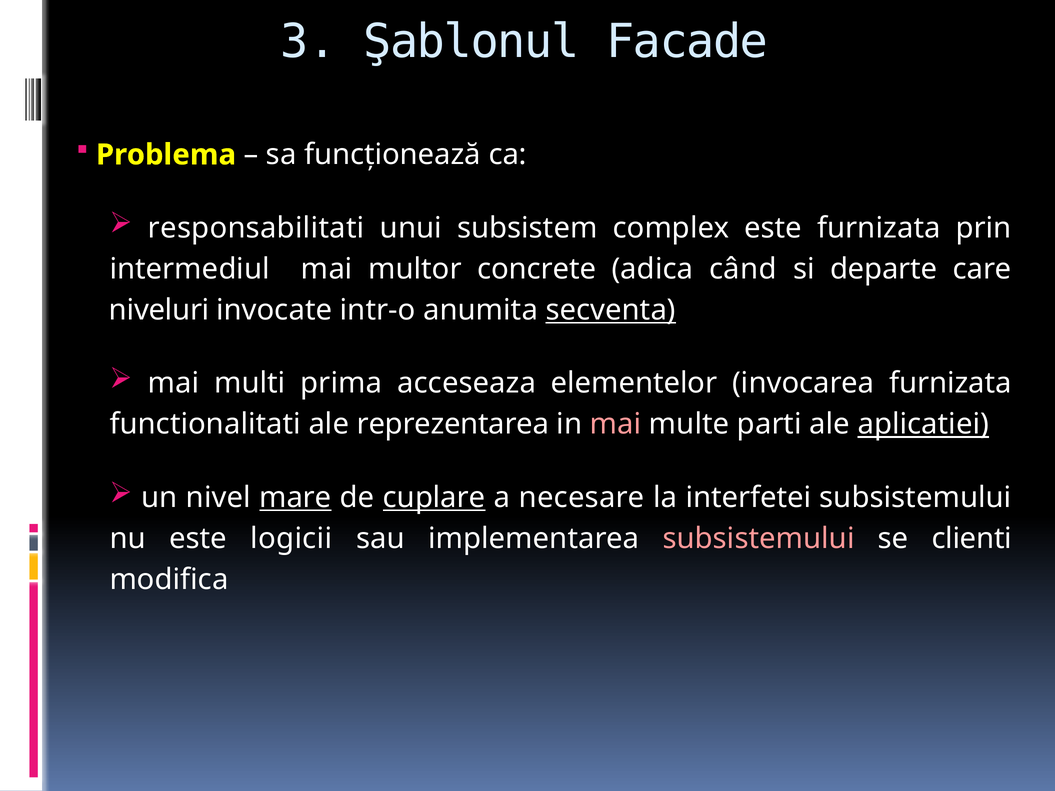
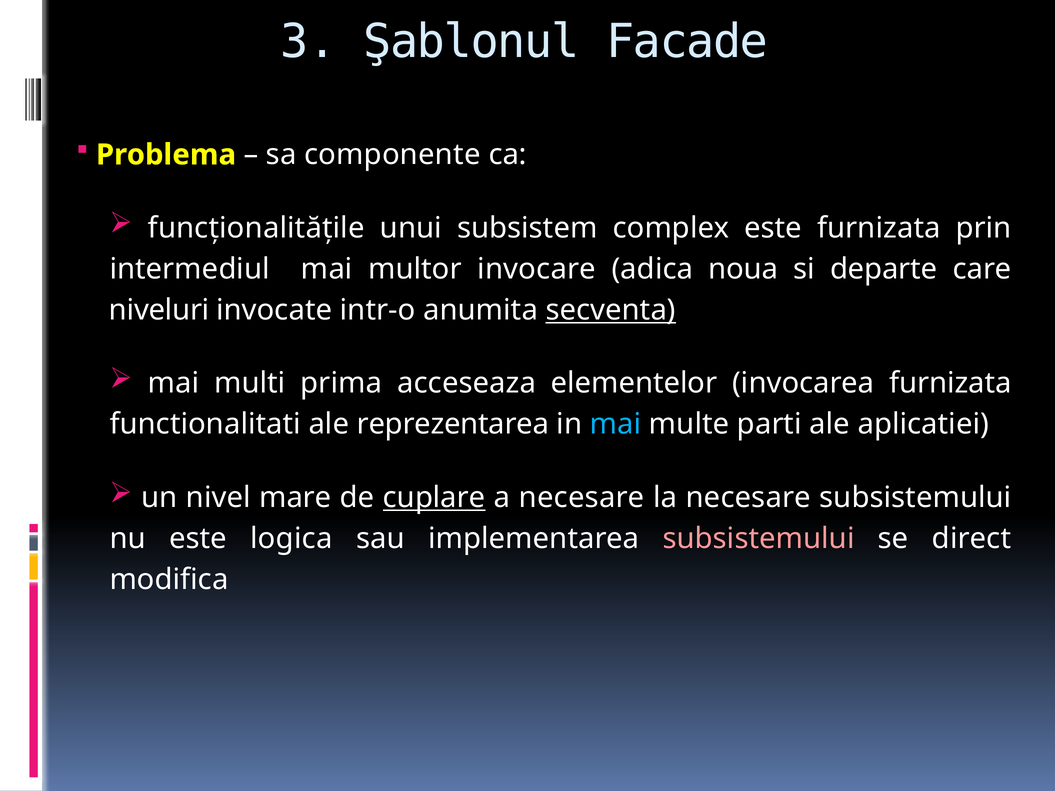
funcţionează: funcţionează -> componente (392, 155)
responsabilitati: responsabilitati -> funcţionalităţile (256, 228)
concrete: concrete -> invocare (537, 269)
când: când -> noua (743, 269)
mai colour: pink -> light blue (615, 424)
aplicatiei underline: present -> none (923, 424)
mare underline: present -> none (295, 498)
la interfetei: interfetei -> necesare (748, 498)
logicii: logicii -> logica (291, 539)
clienti: clienti -> direct (972, 539)
